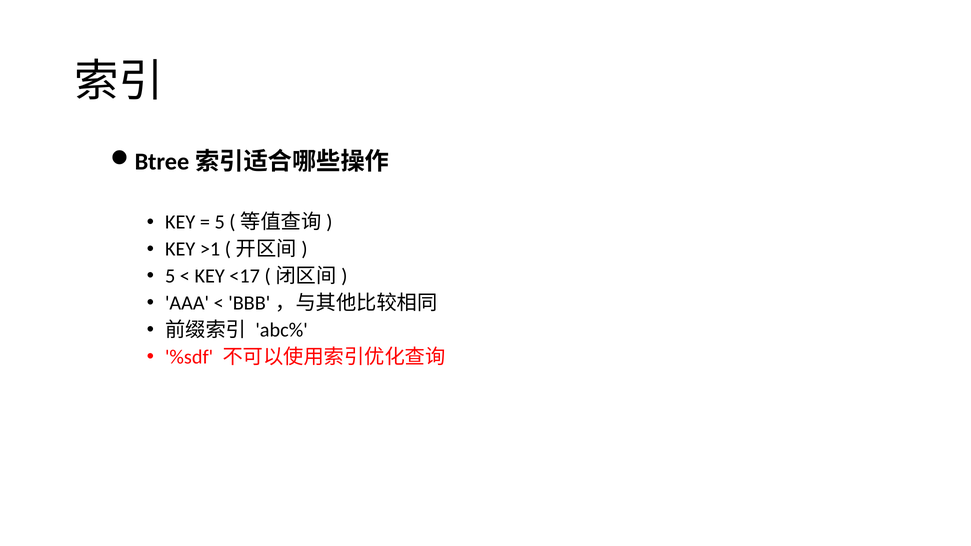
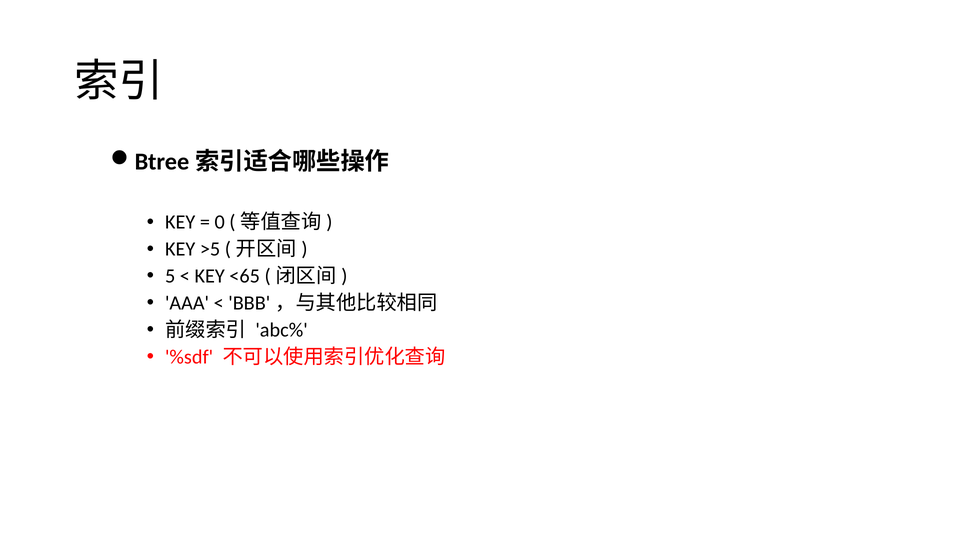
5: 5 -> 0 (220, 222)
>1: >1 -> >5 (210, 249)
<17: <17 -> <65 (245, 276)
